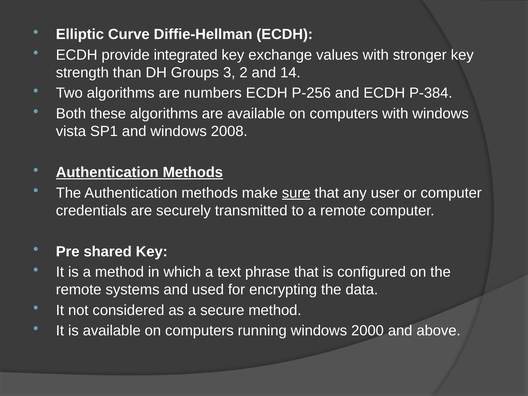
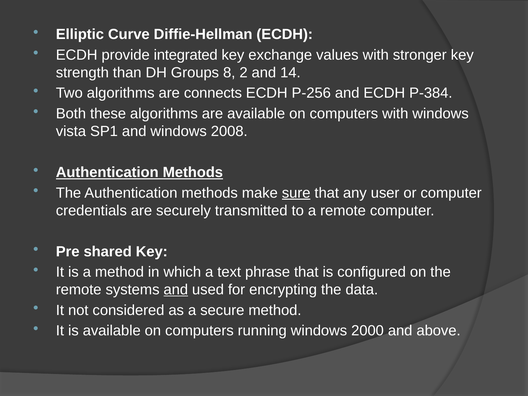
3: 3 -> 8 (229, 73)
numbers: numbers -> connects (213, 93)
and underline: none -> present (176, 290)
